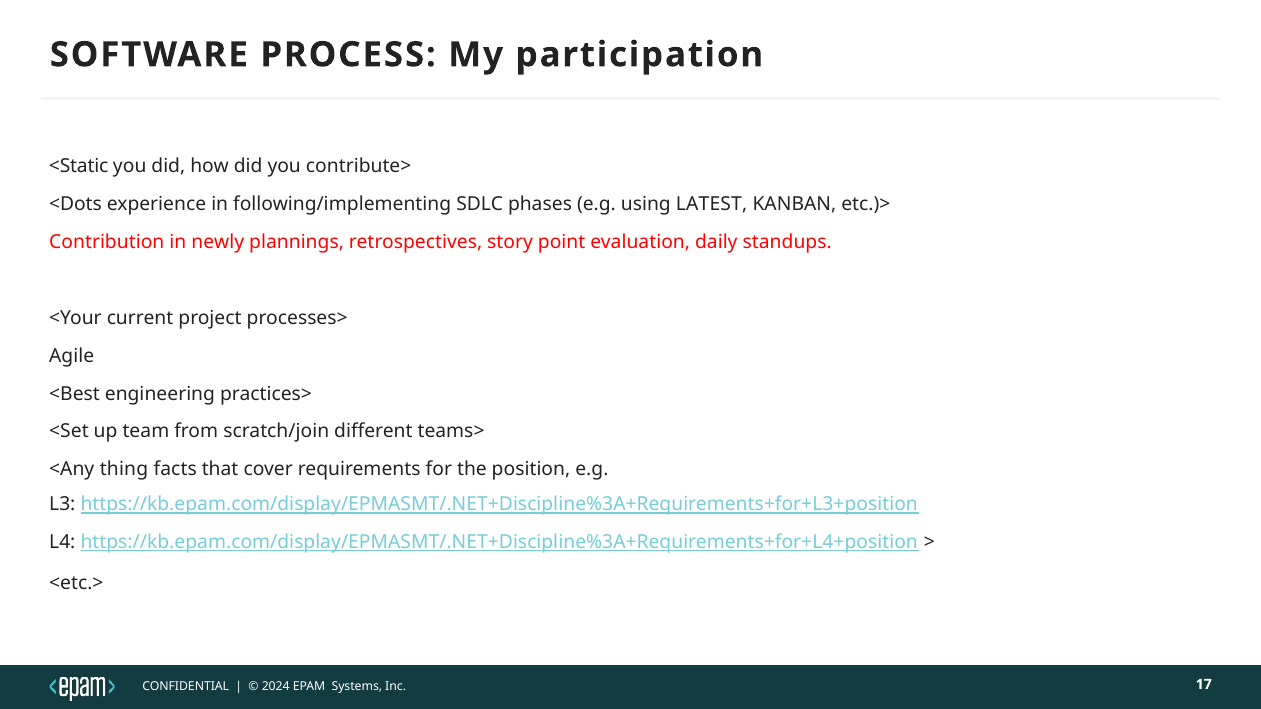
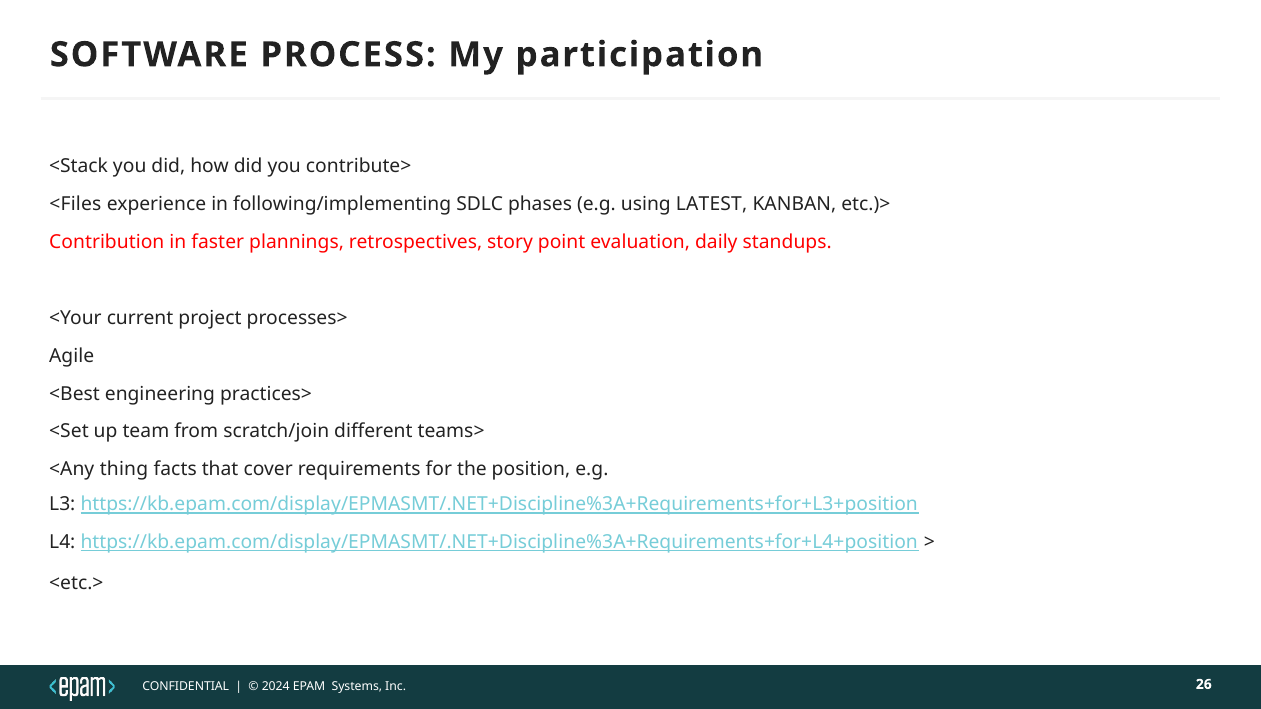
<Static: <Static -> <Stack (79, 167)
<Dots: <Dots -> <Files (75, 205)
newly: newly -> faster (218, 242)
17: 17 -> 26 (1204, 685)
